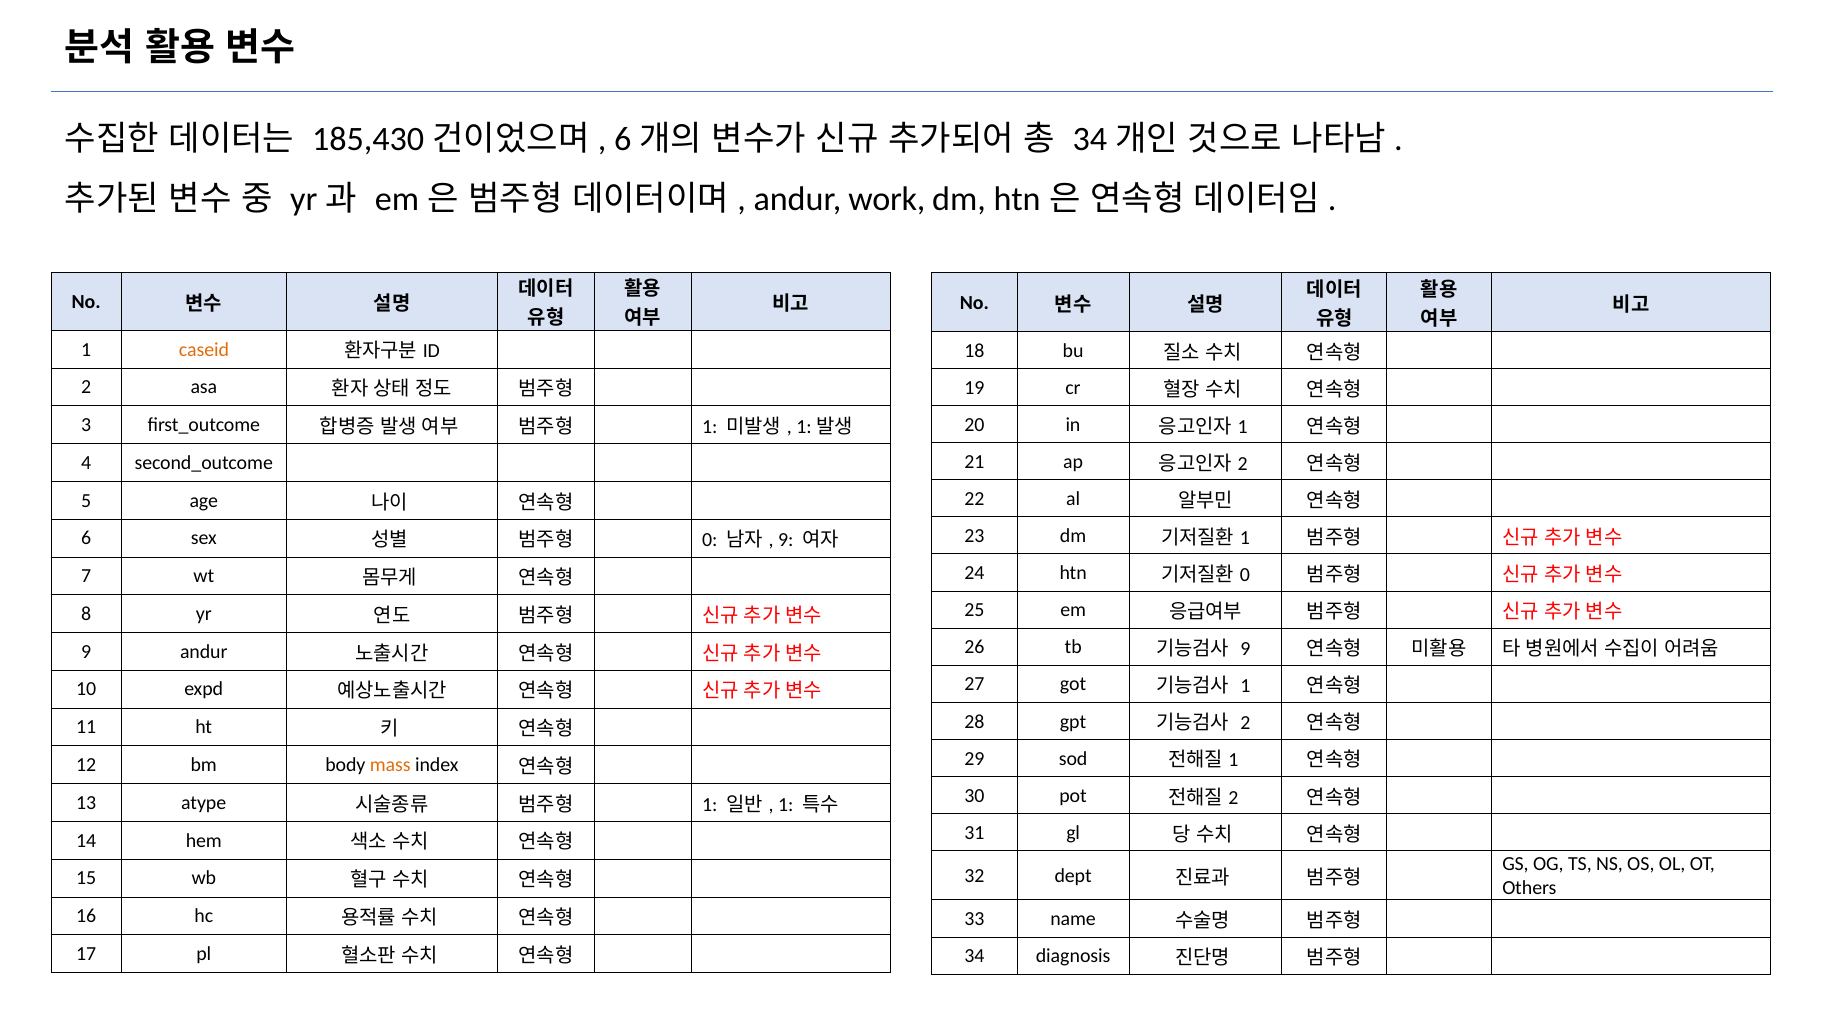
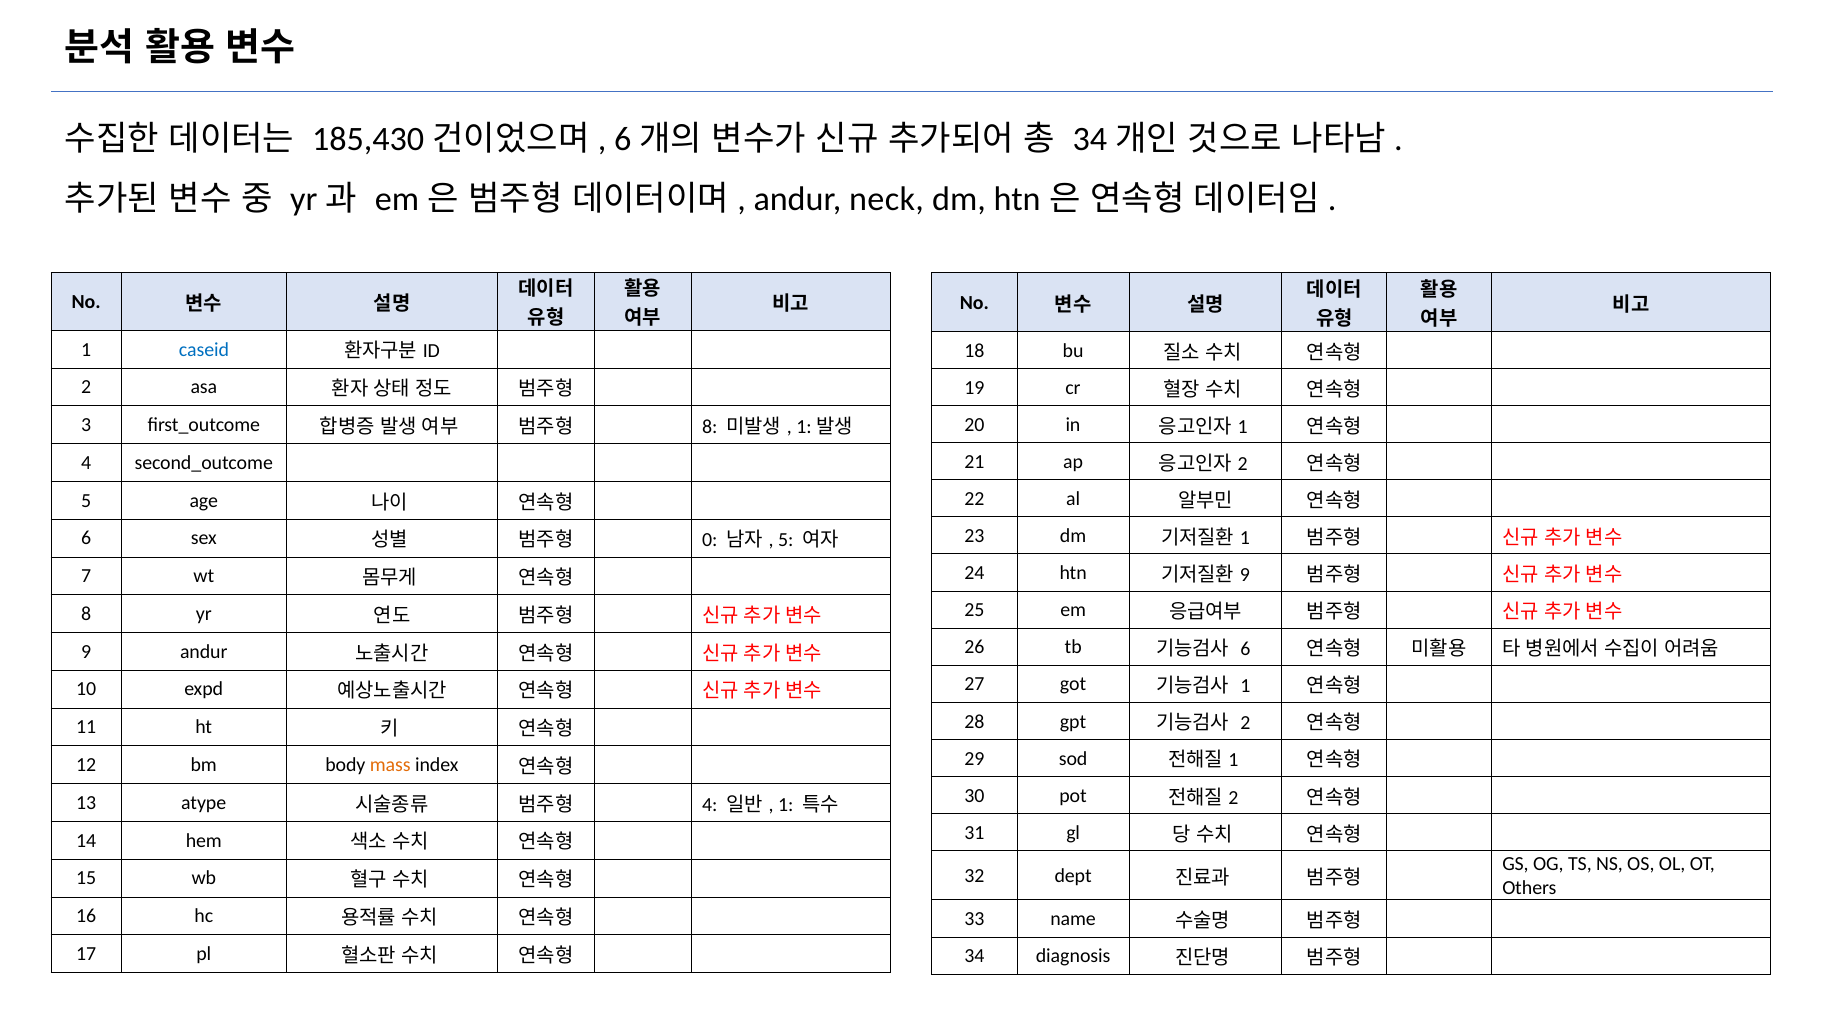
work: work -> neck (887, 200)
caseid colour: orange -> blue (204, 349)
1: 1 -> 8 (710, 427)
9: 9 -> 5 (786, 540)
0: 0 -> 9 (1245, 575)
9: 9 -> 6 (1245, 649)
1: 1 -> 4 (710, 804)
